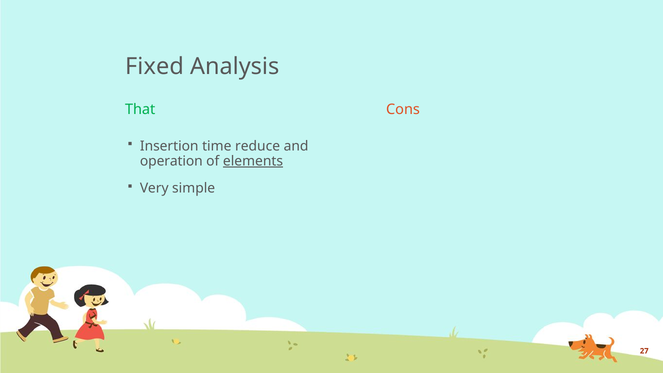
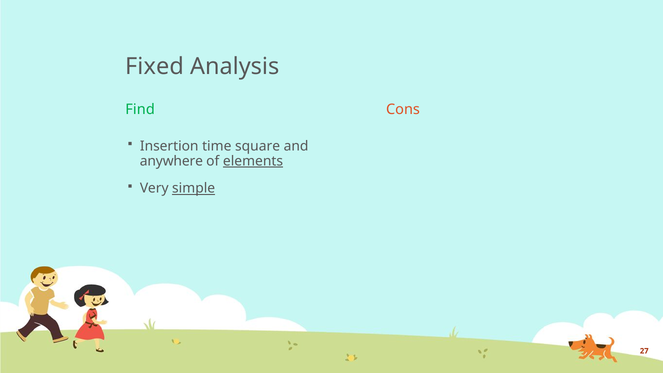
That: That -> Find (140, 109)
reduce: reduce -> square (258, 146)
operation: operation -> anywhere (171, 161)
simple underline: none -> present (194, 188)
